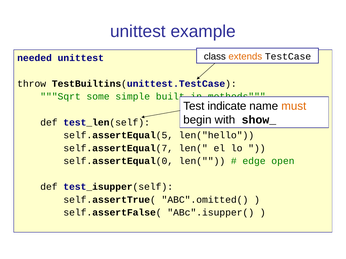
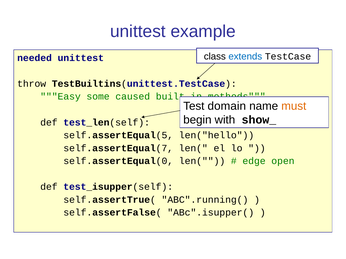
extends colour: orange -> blue (245, 56)
Sqrt: Sqrt -> Easy (60, 97)
simple: simple -> caused (133, 97)
indicate: indicate -> domain (227, 106)
ABC".omitted(: ABC".omitted( -> ABC".running( (205, 200)
